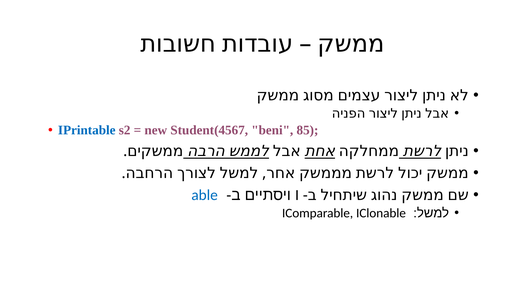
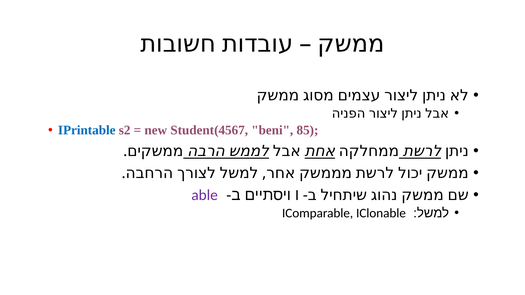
able colour: blue -> purple (205, 195)
